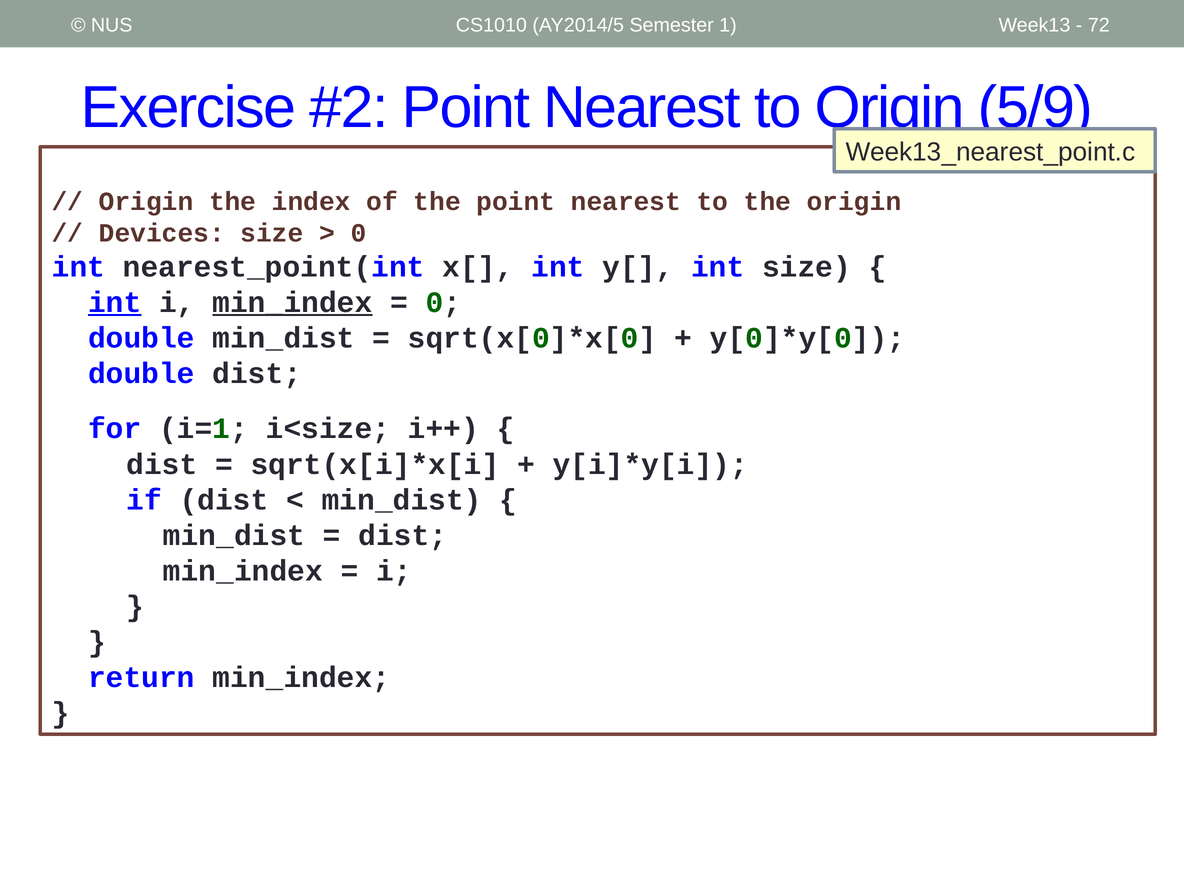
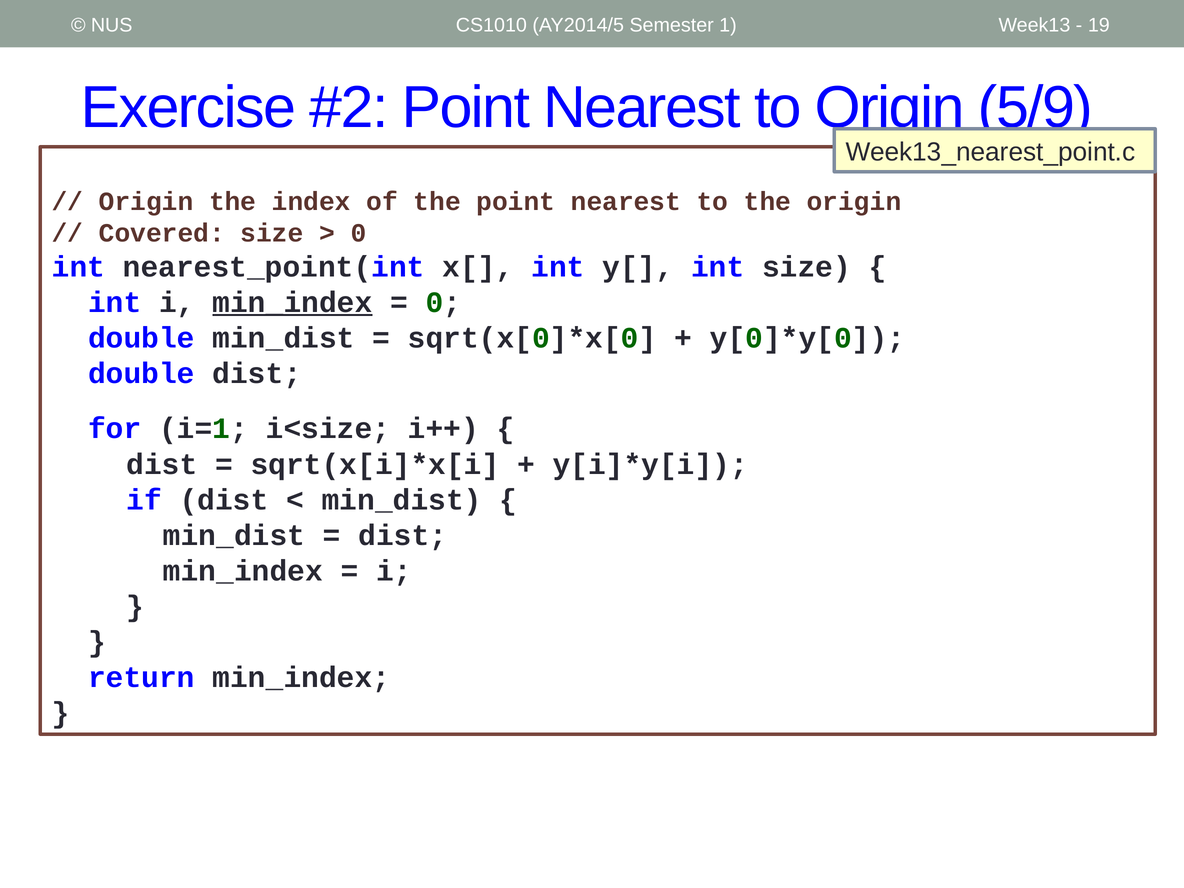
72: 72 -> 19 (1099, 25)
Devices: Devices -> Covered (162, 233)
int underline: present -> none (115, 302)
